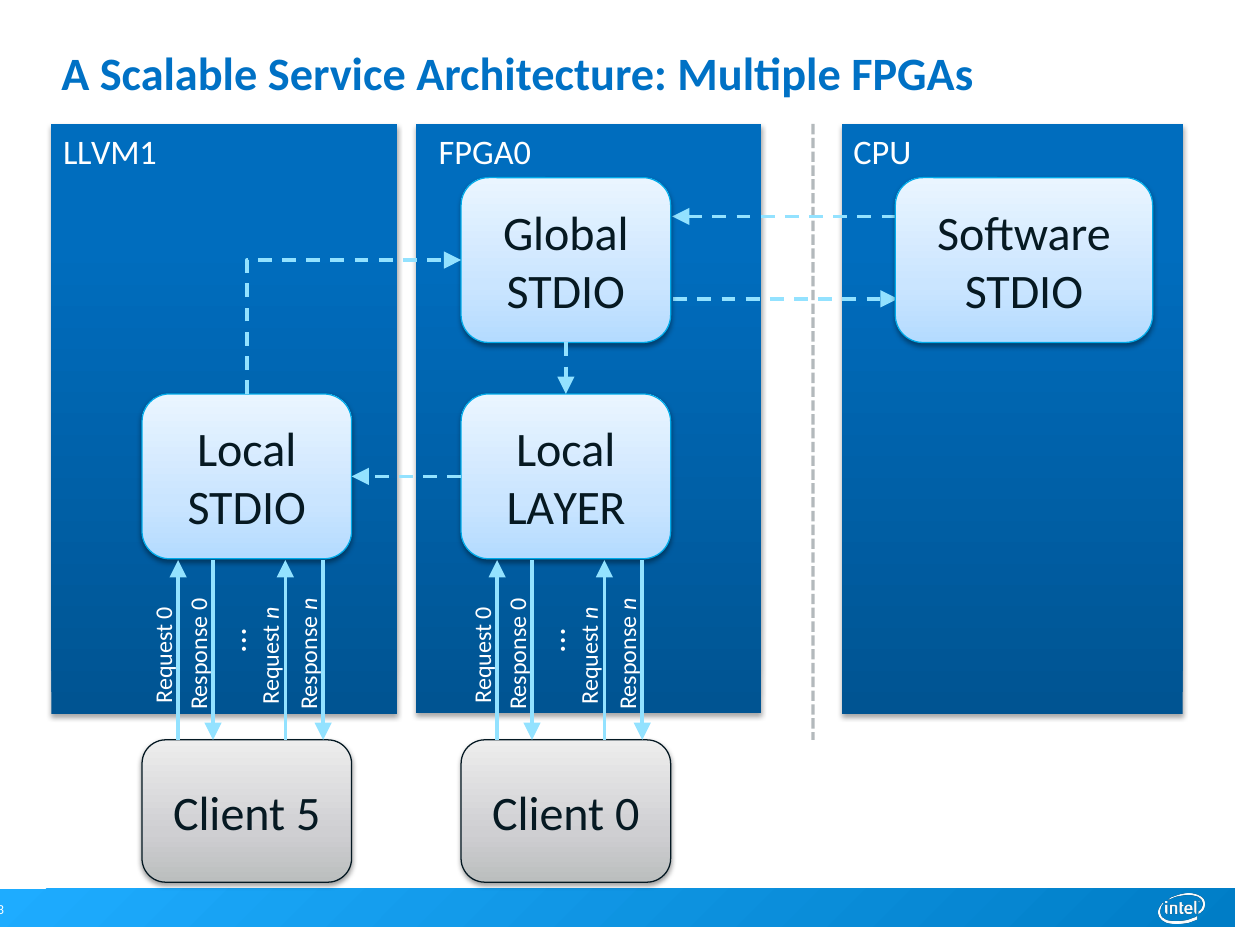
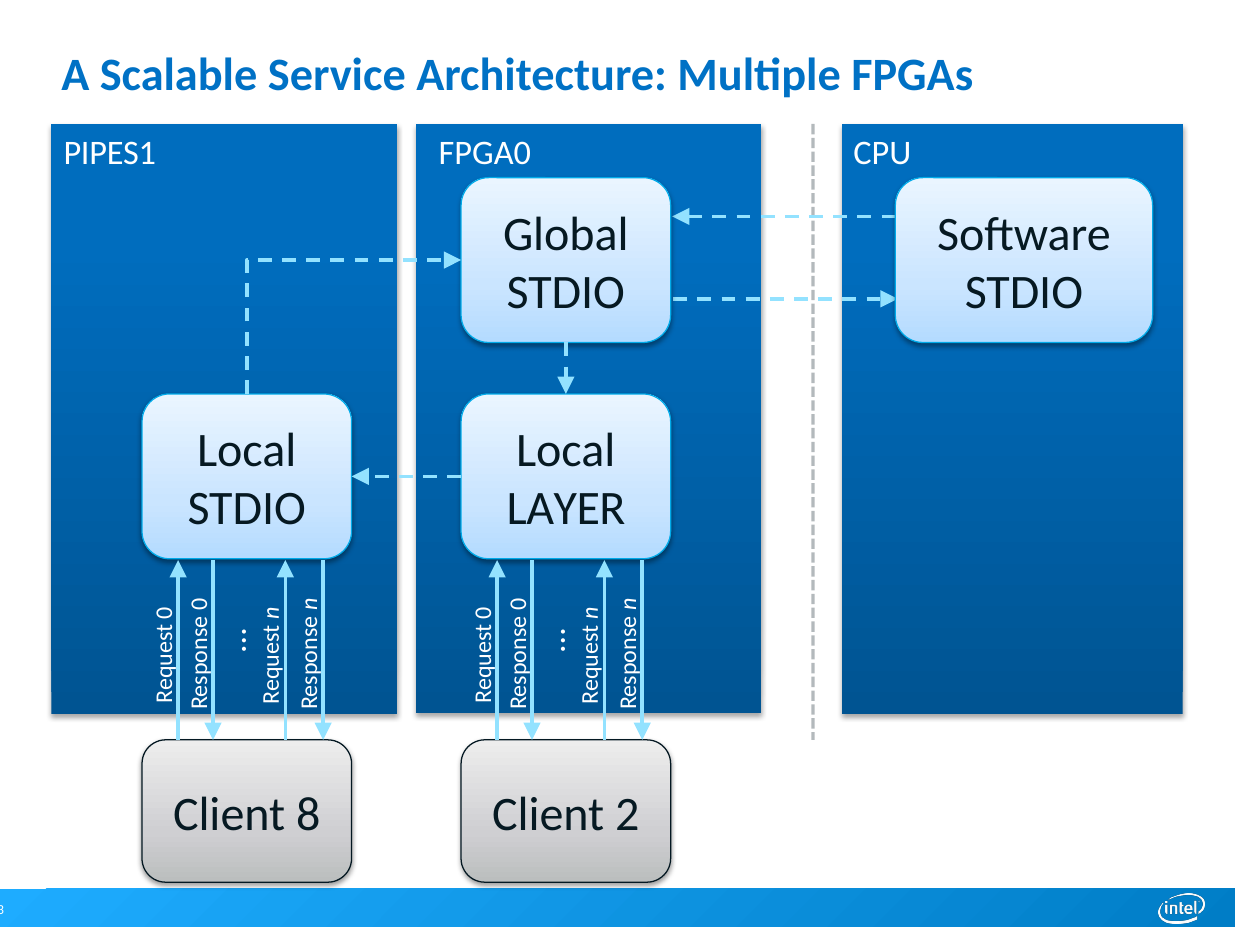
LLVM1: LLVM1 -> PIPES1 (110, 153)
5: 5 -> 8 (308, 814)
Client 0: 0 -> 2 (627, 814)
